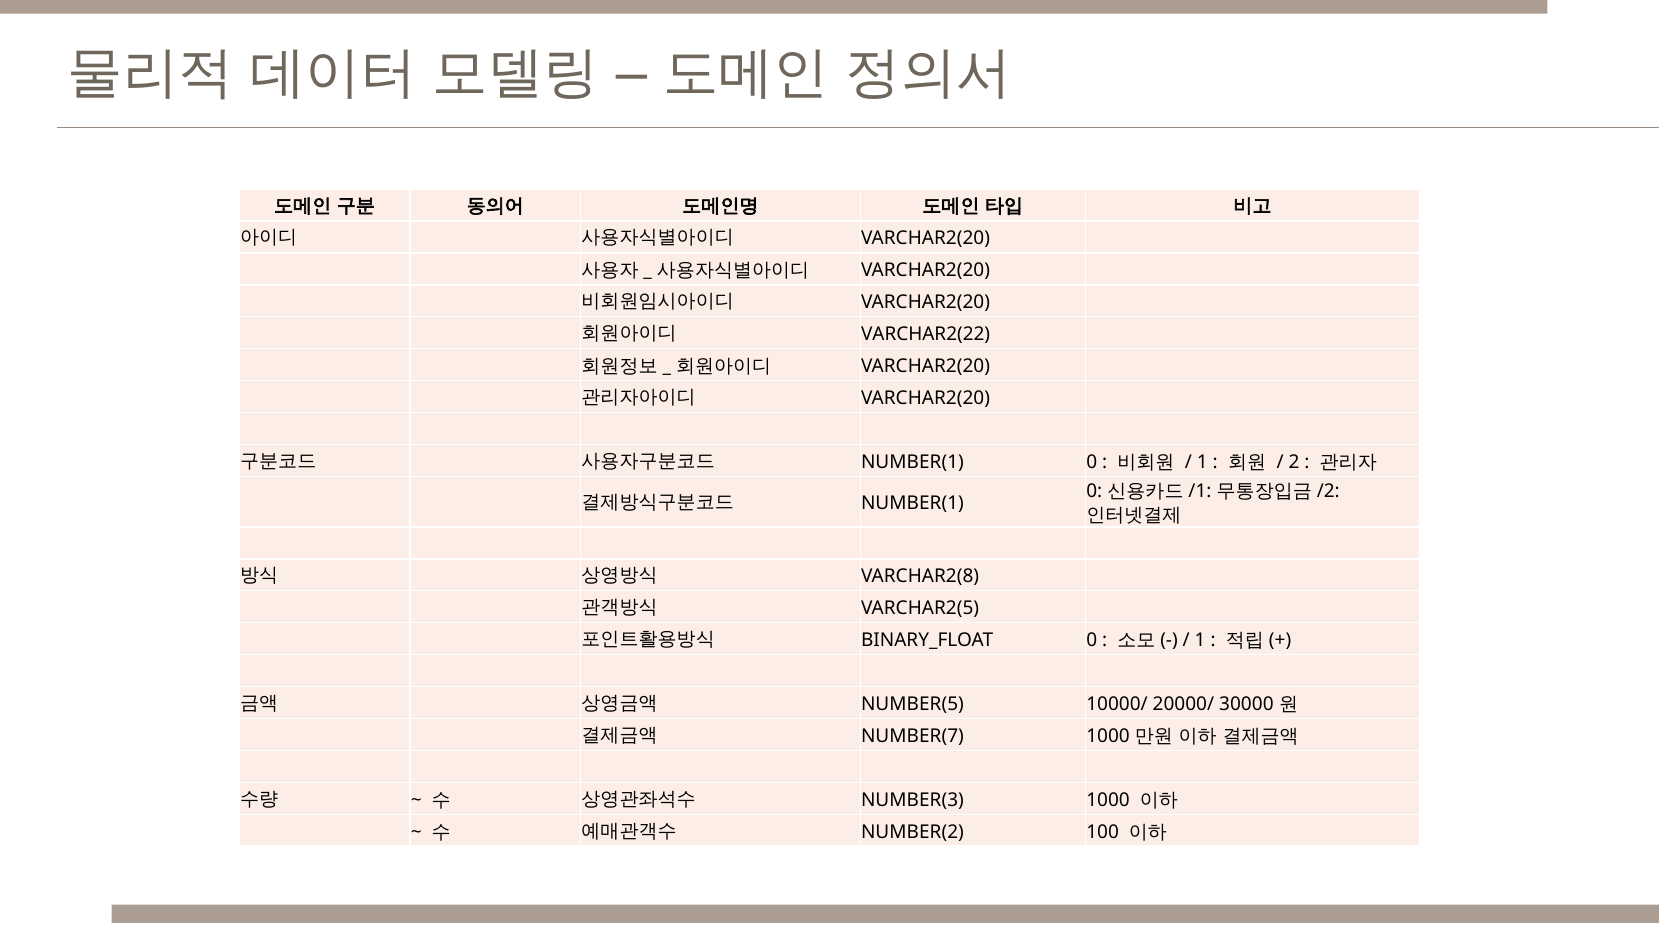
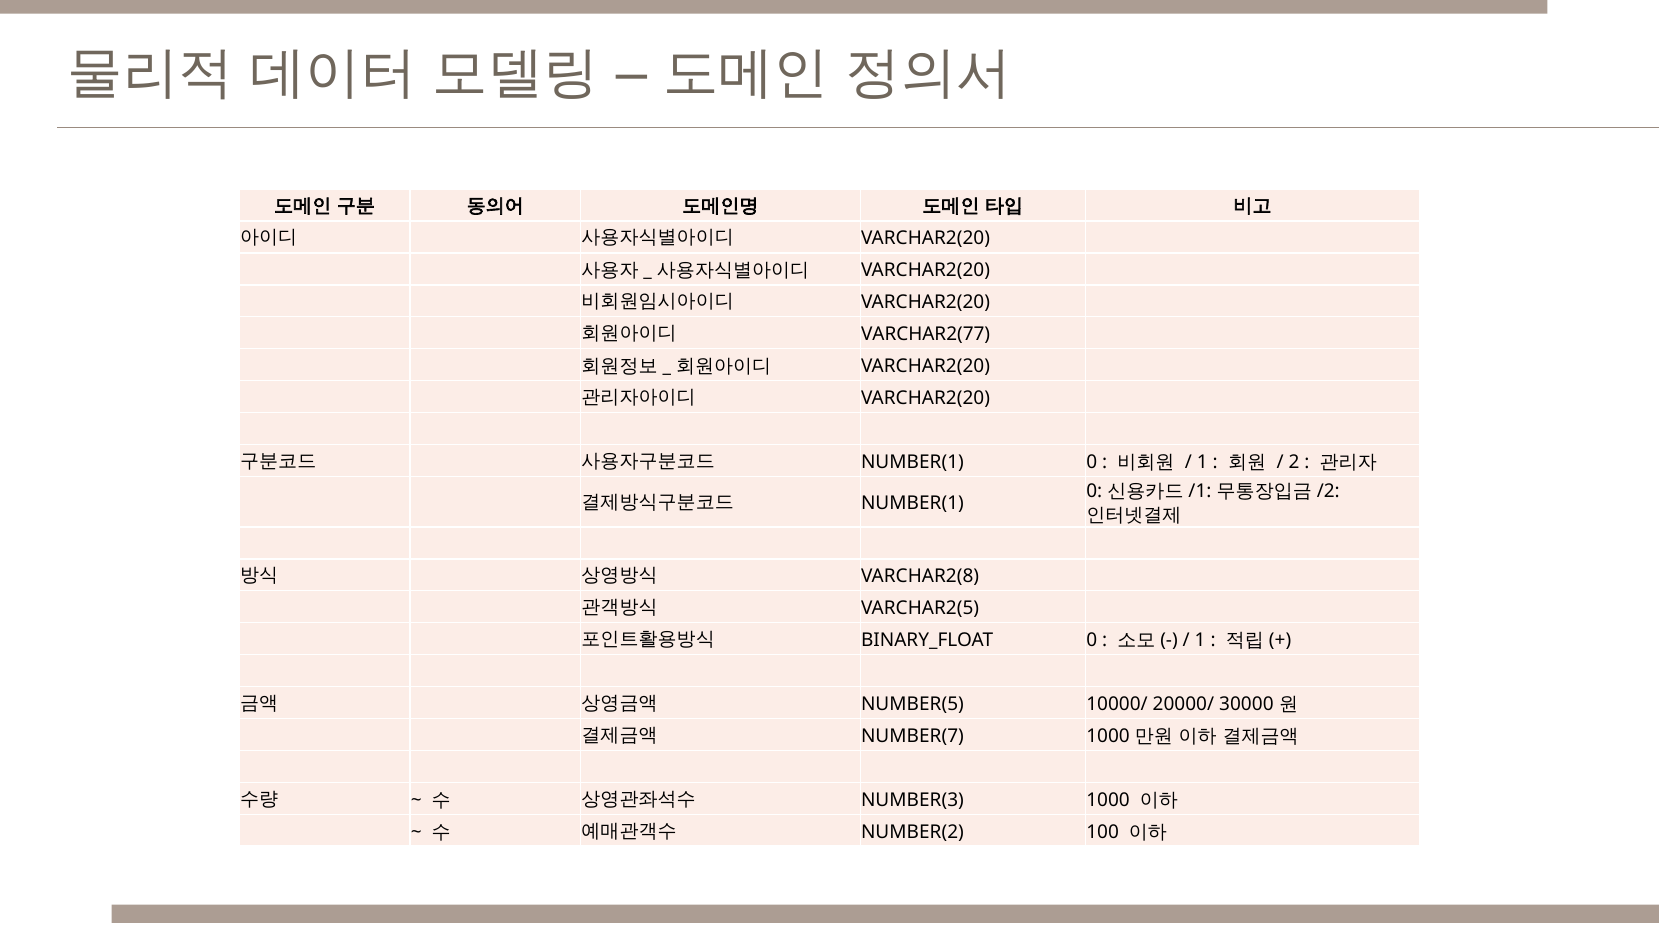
VARCHAR2(22: VARCHAR2(22 -> VARCHAR2(77 (926, 334)
